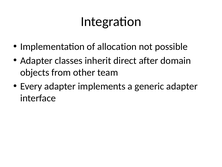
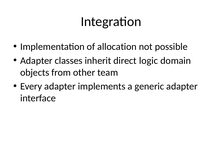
after: after -> logic (148, 60)
